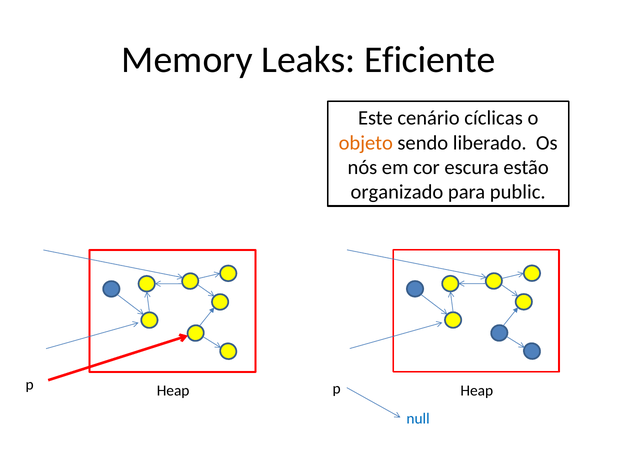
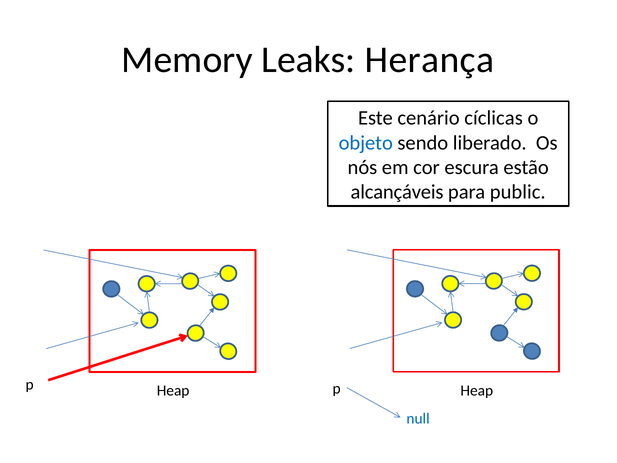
Eficiente: Eficiente -> Herança (429, 60)
objeto colour: orange -> blue (366, 143)
organizado: organizado -> alcançáveis (397, 192)
